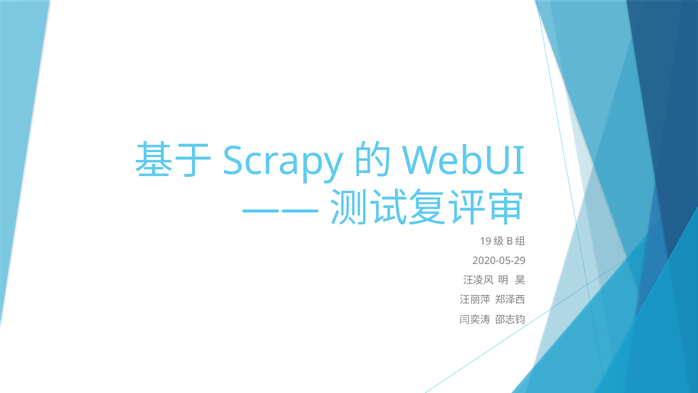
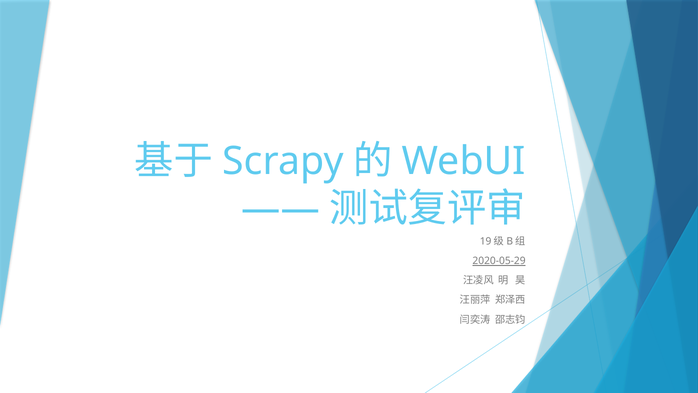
2020-05-29 underline: none -> present (499, 261)
